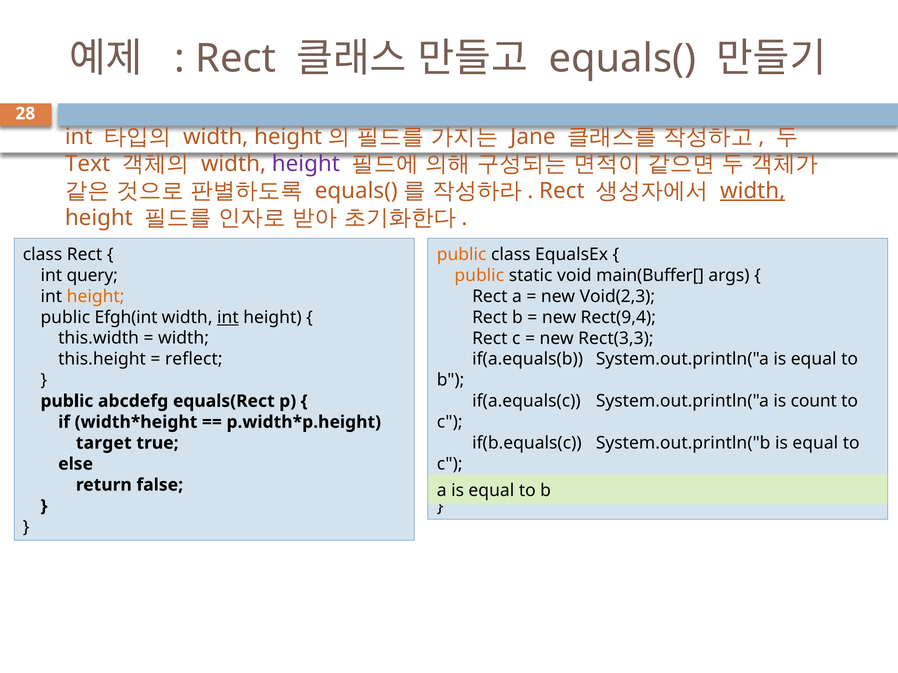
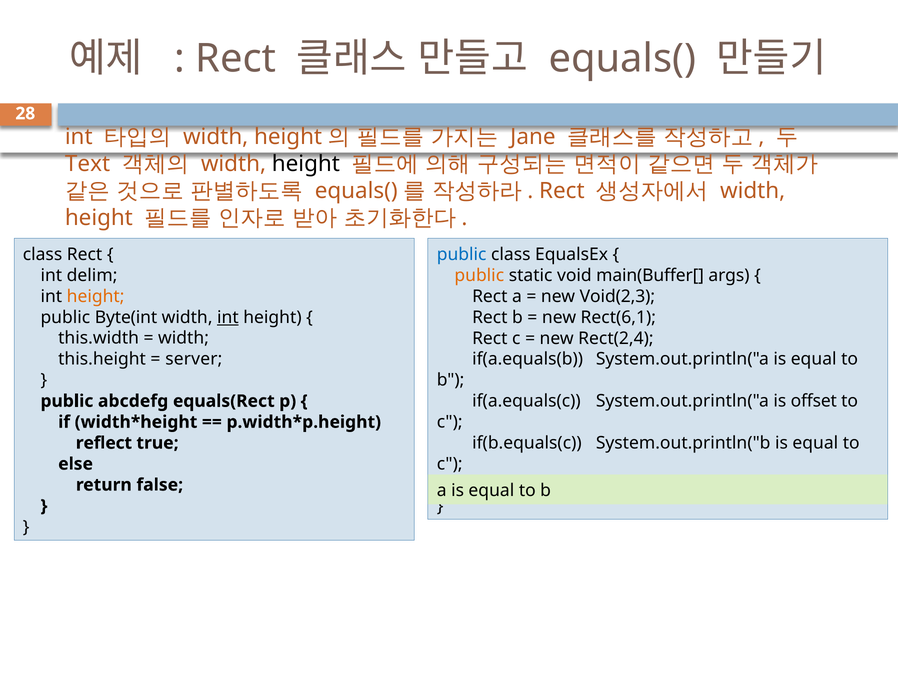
height colour: purple -> black (306, 164)
width underline: present -> none (753, 191)
public colour: orange -> blue (462, 255)
query: query -> delim (92, 276)
Efgh(int: Efgh(int -> Byte(int (126, 318)
Rect(9,4: Rect(9,4 -> Rect(6,1 (618, 318)
Rect(3,3: Rect(3,3 -> Rect(2,4 (616, 339)
reflect: reflect -> server (194, 359)
count: count -> offset (814, 401)
target: target -> reflect (104, 443)
